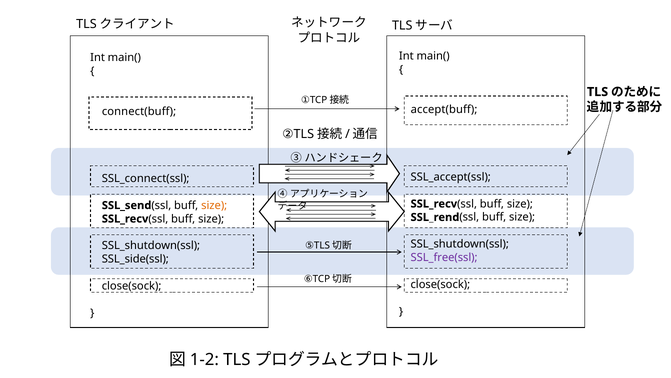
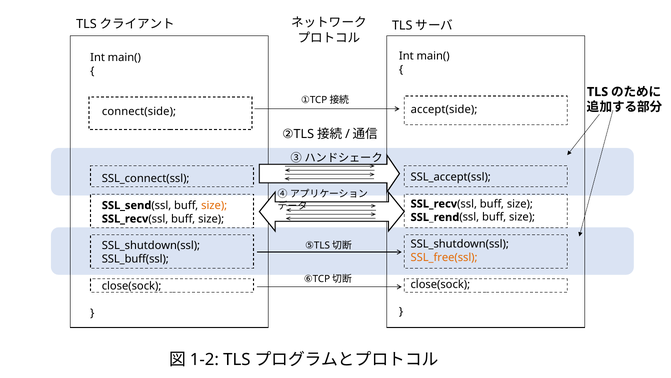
accept(buff: accept(buff -> accept(side (444, 110)
connect(buff: connect(buff -> connect(side (139, 111)
SSL_free(ssl colour: purple -> orange (444, 257)
SSL_side(ssl: SSL_side(ssl -> SSL_buff(ssl (135, 259)
